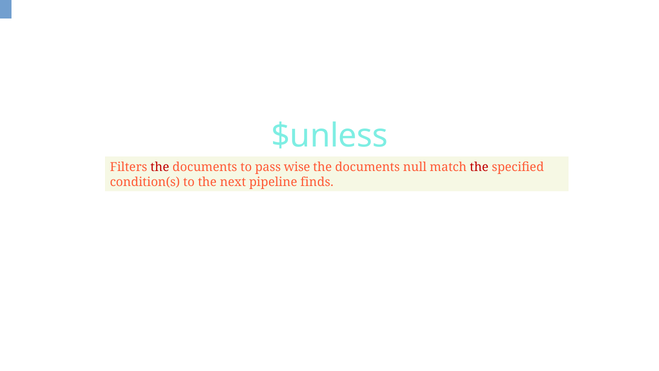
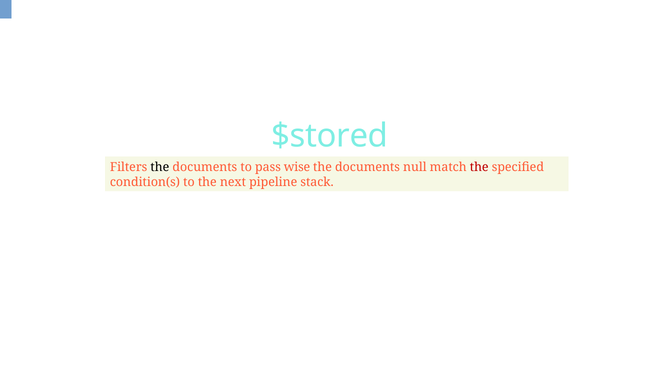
$unless: $unless -> $stored (330, 136)
the colour: red -> black (160, 167)
finds: finds -> stack (317, 182)
